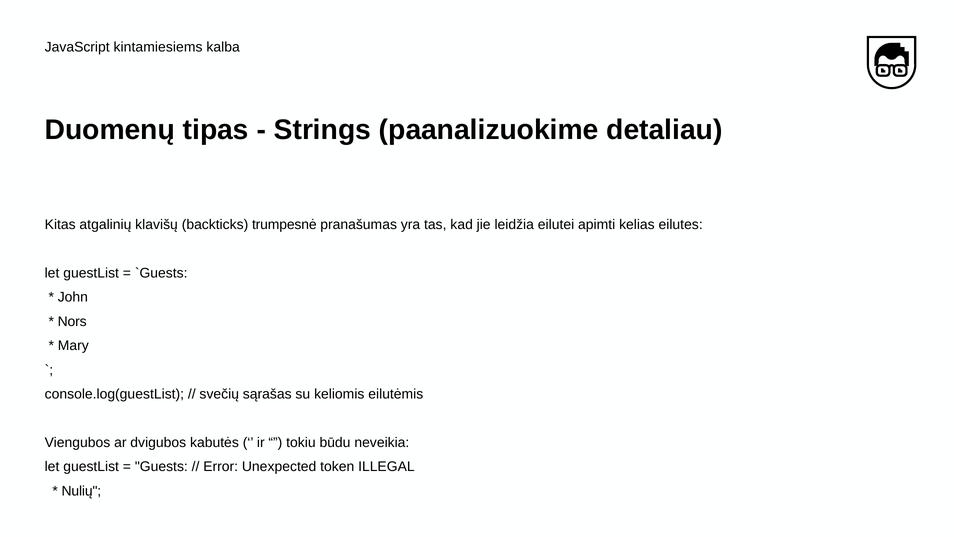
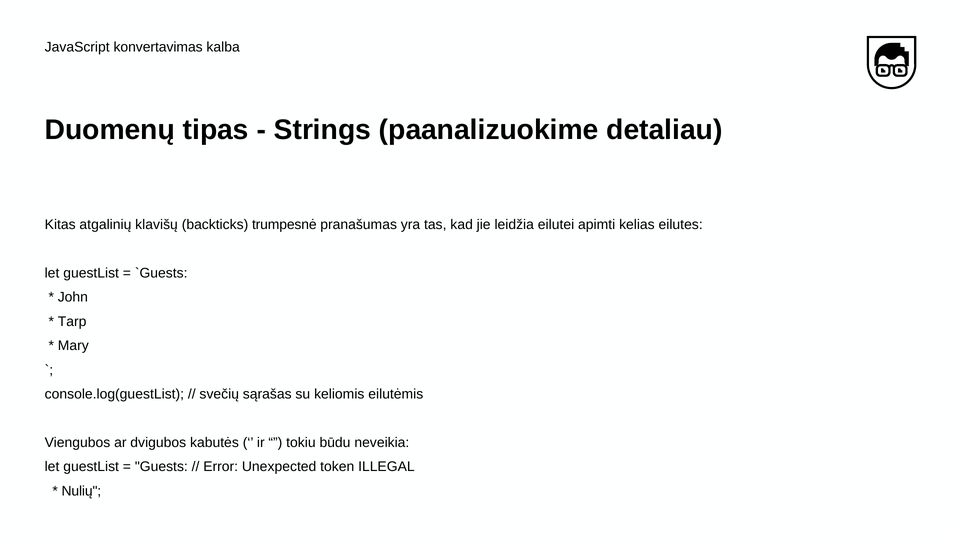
kintamiesiems: kintamiesiems -> konvertavimas (158, 47)
Nors: Nors -> Tarp (72, 321)
